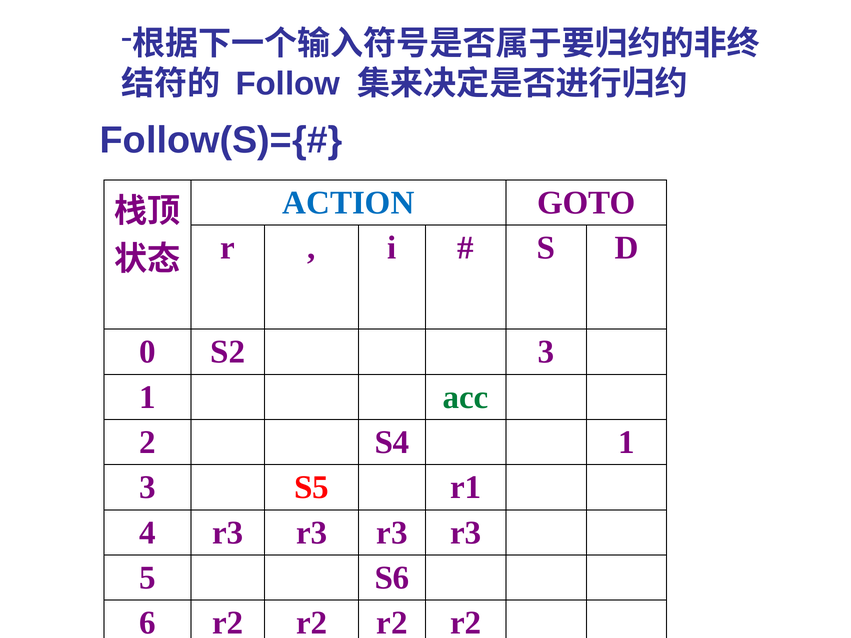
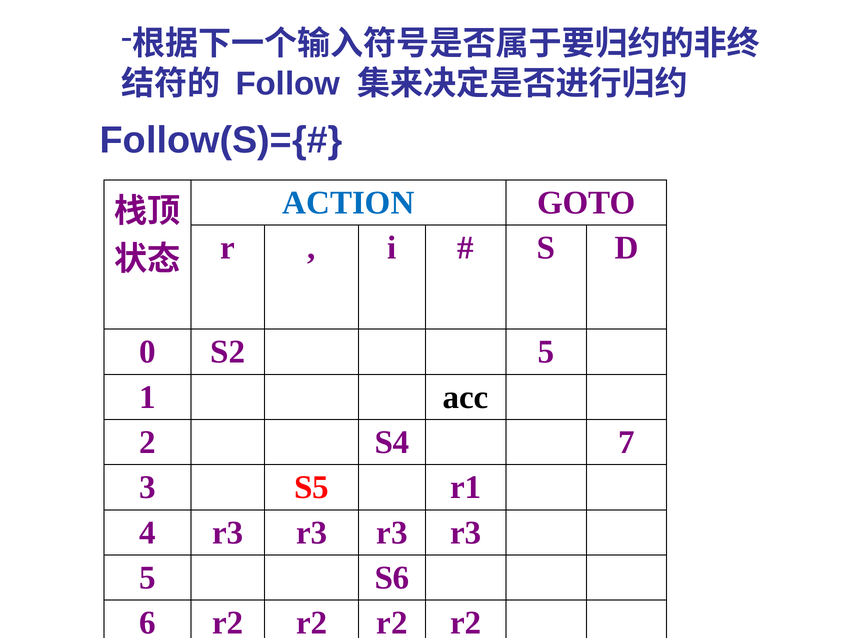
S2 3: 3 -> 5 (546, 352)
acc colour: green -> black (466, 397)
S4 1: 1 -> 7 (627, 442)
